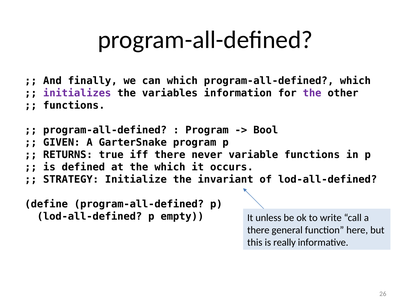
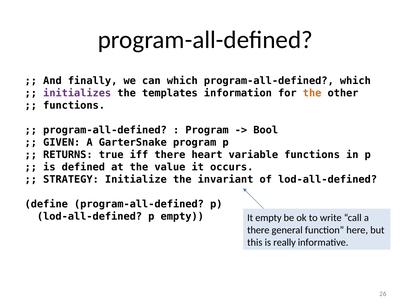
variables: variables -> templates (170, 93)
the colour: purple -> orange (312, 93)
never: never -> heart (207, 155)
the which: which -> value (170, 167)
It unless: unless -> empty (268, 218)
